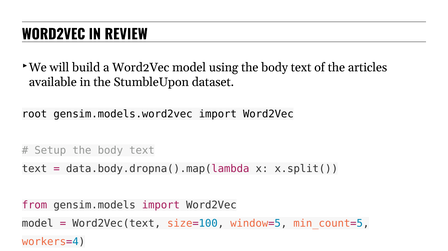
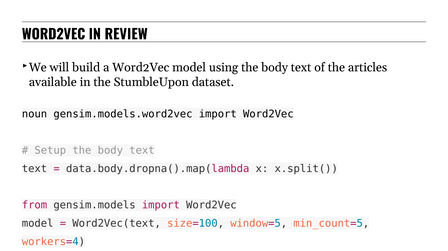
root: root -> noun (35, 114)
